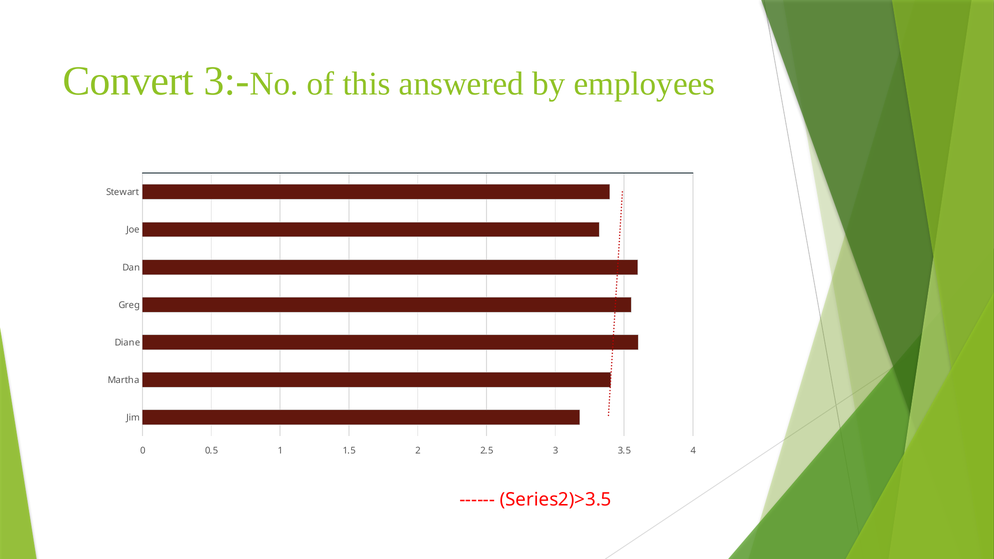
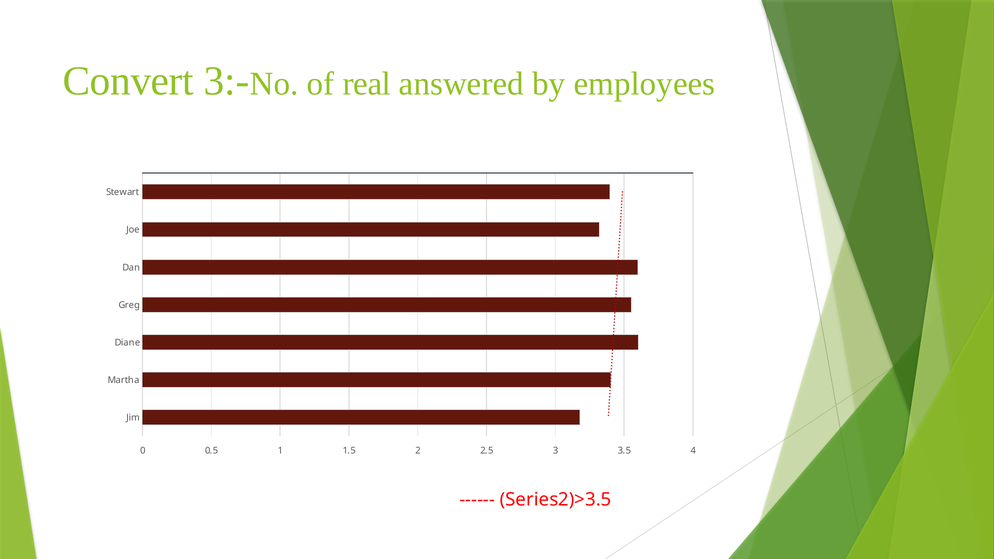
this: this -> real (367, 84)
